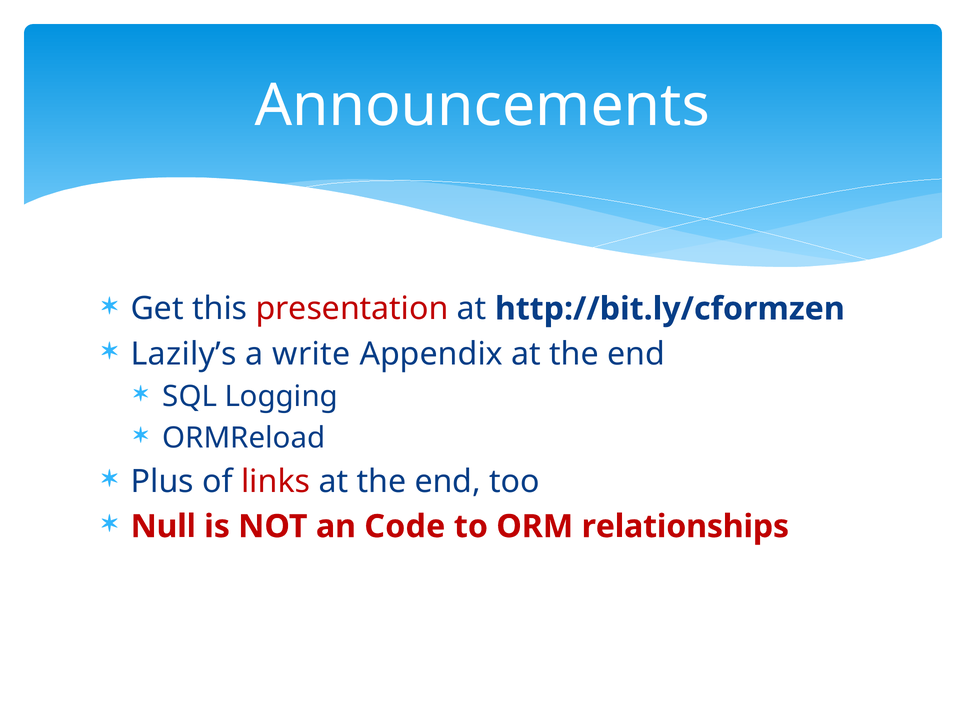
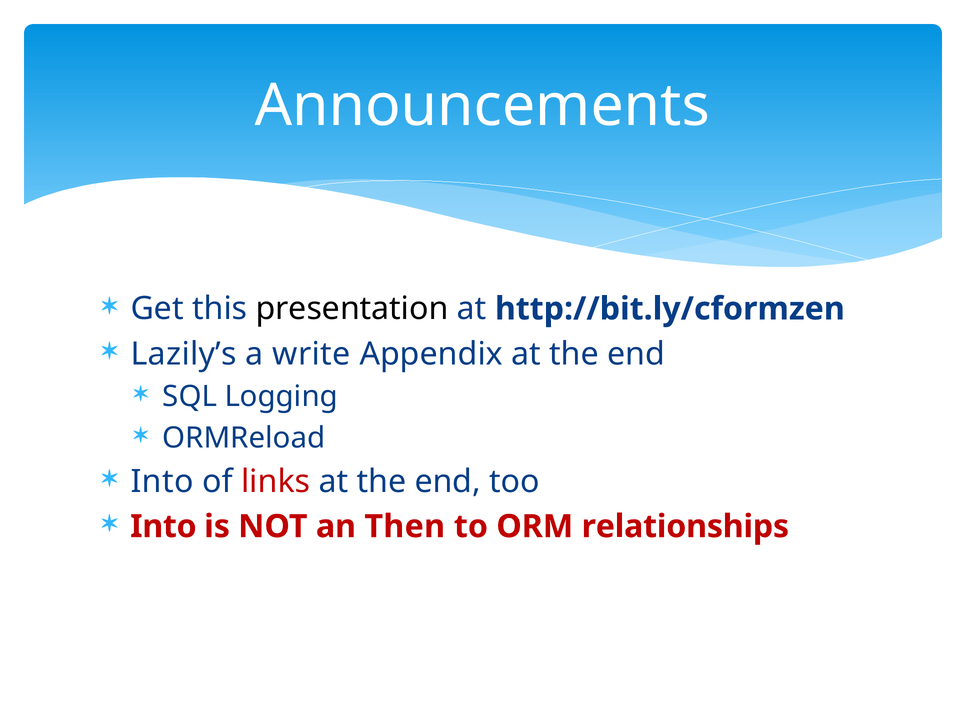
presentation colour: red -> black (352, 309)
Plus: Plus -> Into (162, 481)
Null: Null -> Into (163, 526)
Code: Code -> Then (405, 526)
